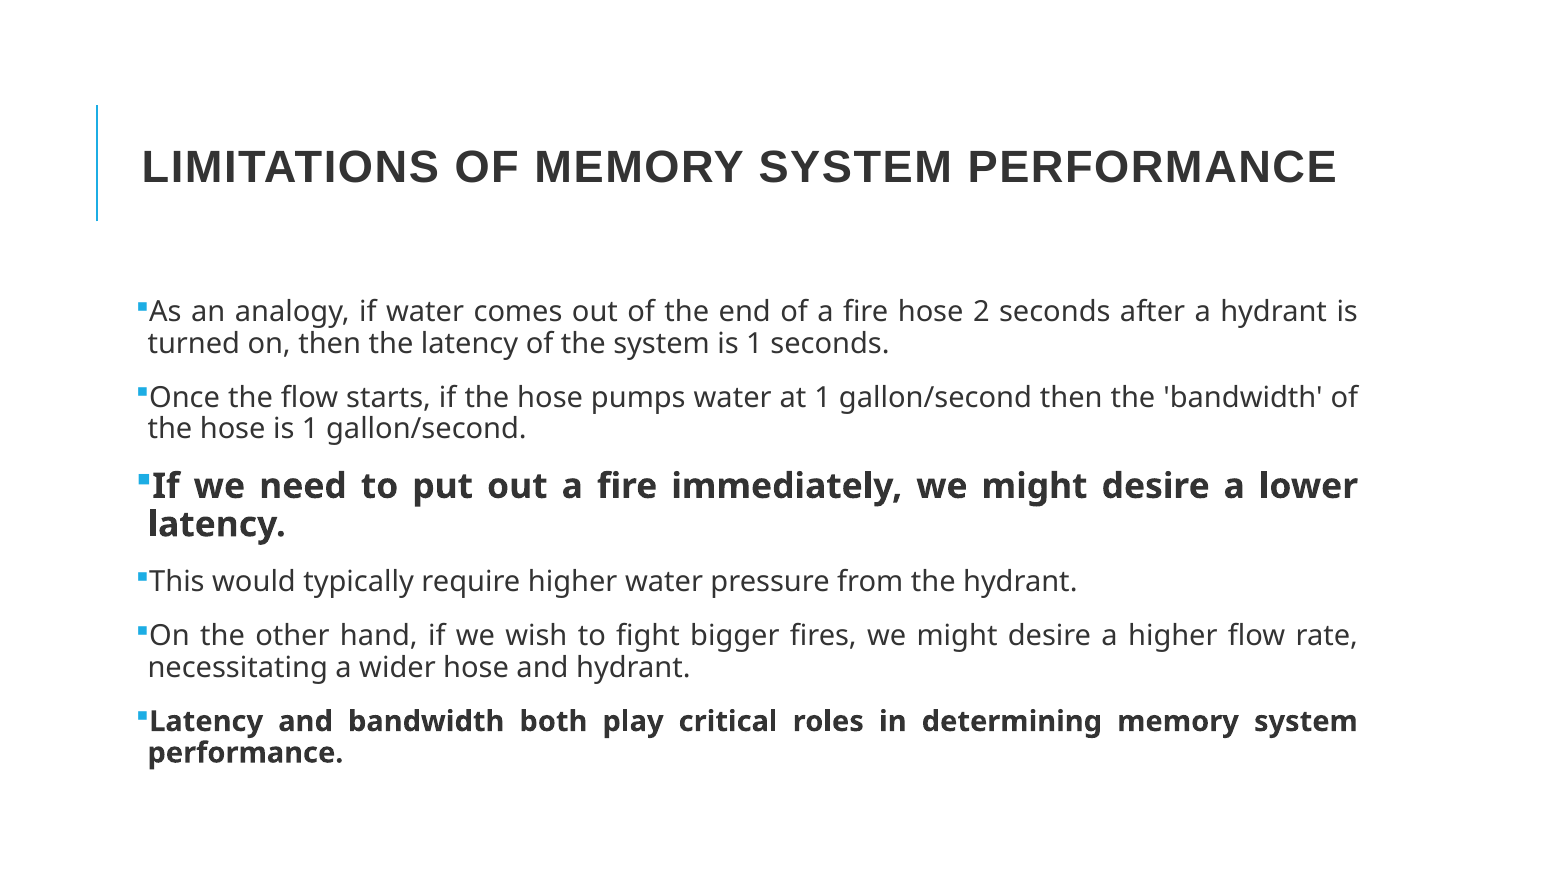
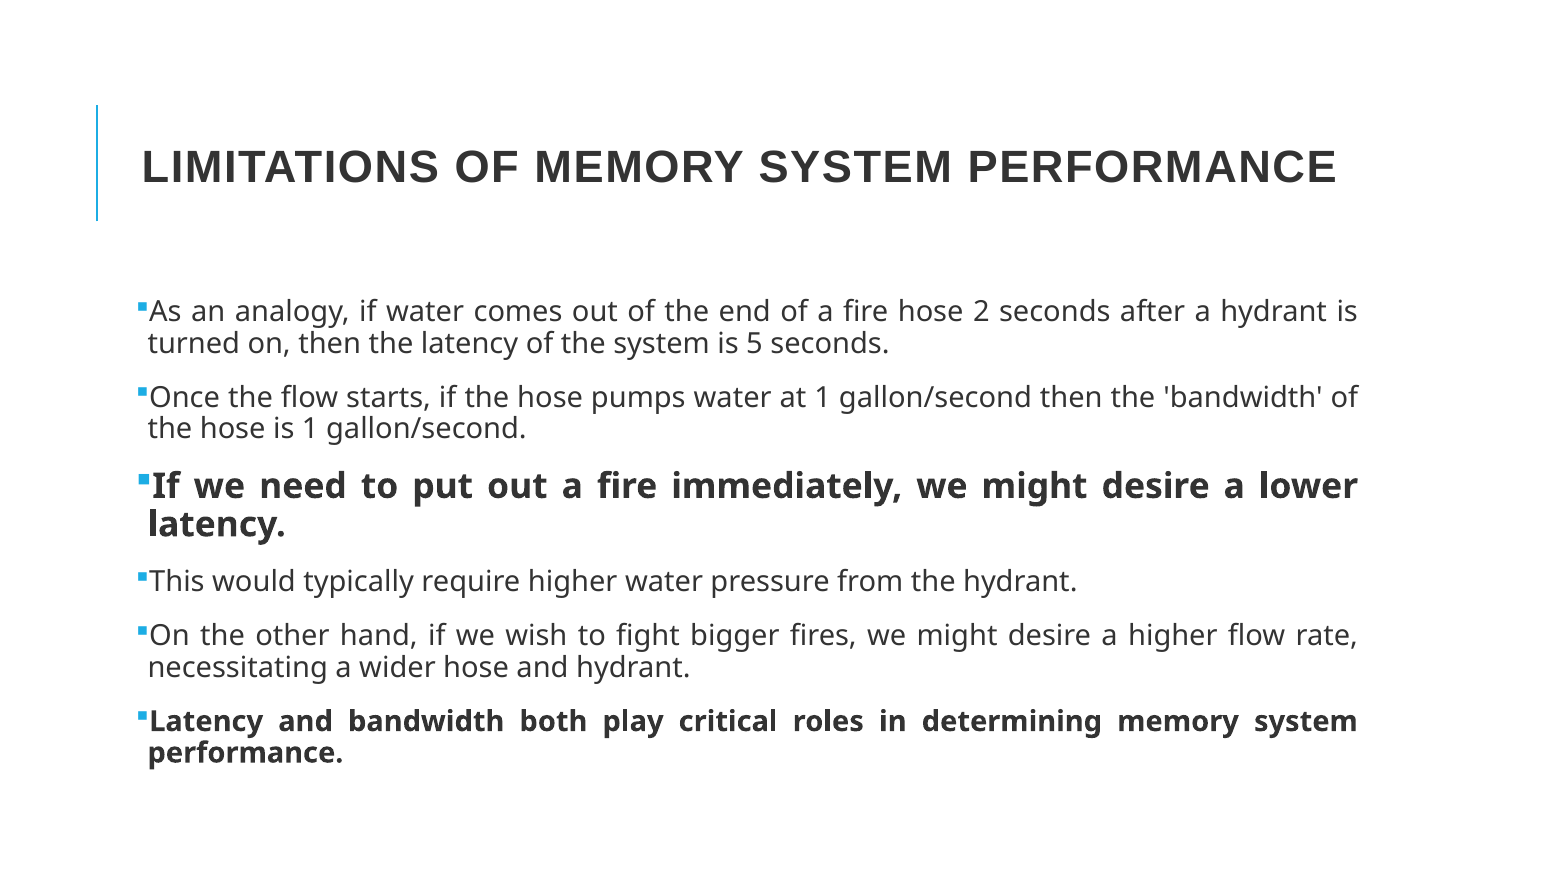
system is 1: 1 -> 5 (755, 343)
